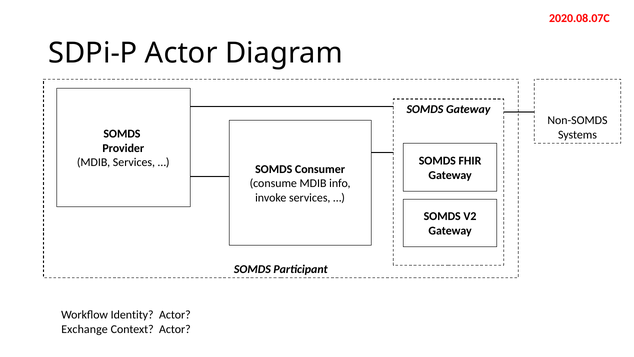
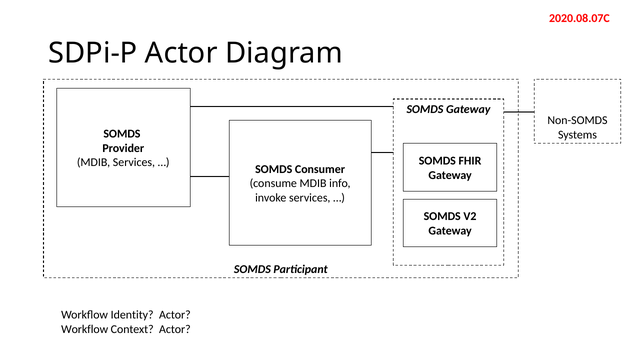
Exchange: Exchange -> Workflow (85, 329)
